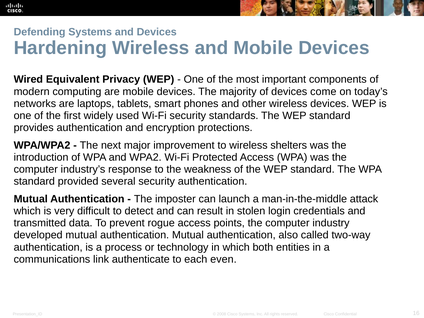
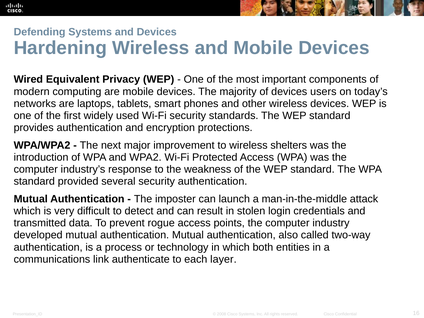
come: come -> users (323, 92)
even: even -> layer (223, 259)
